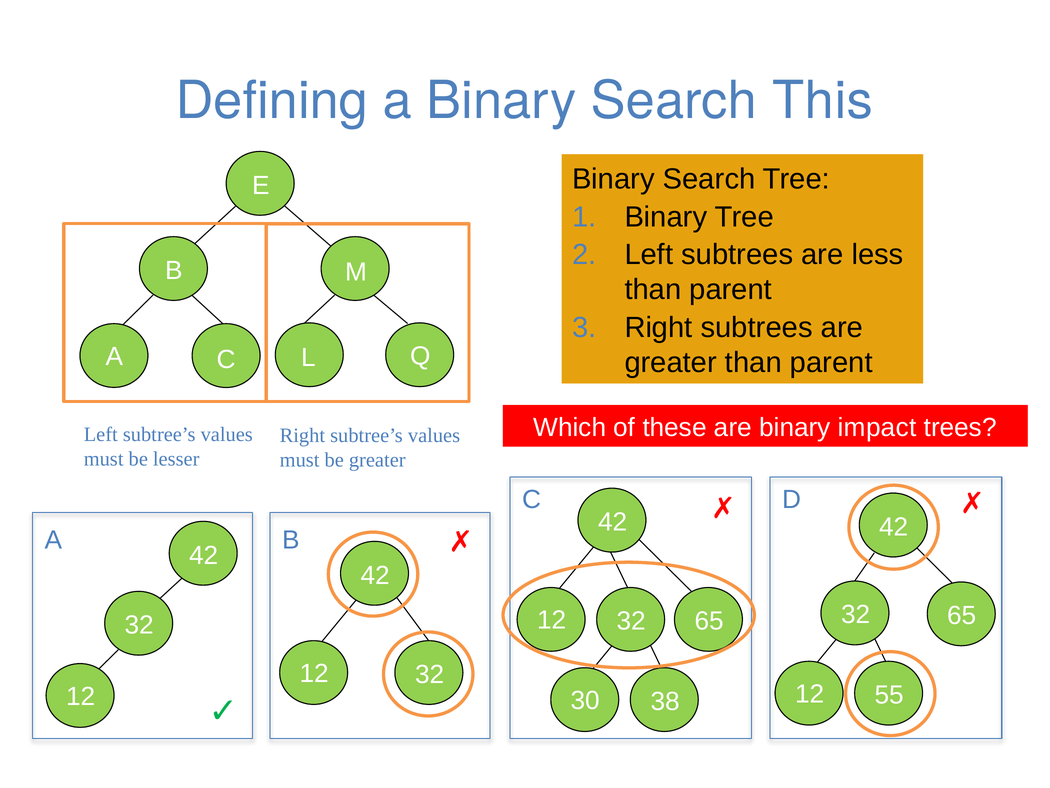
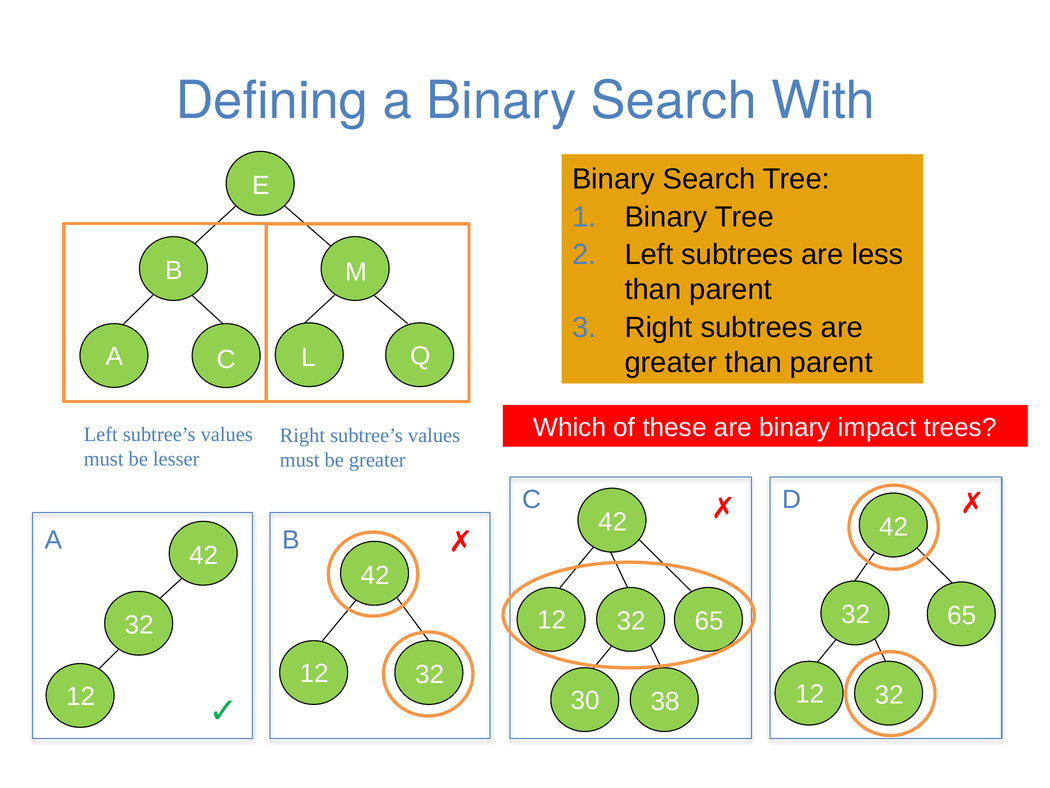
This: This -> With (823, 101)
55: 55 -> 32 (889, 695)
